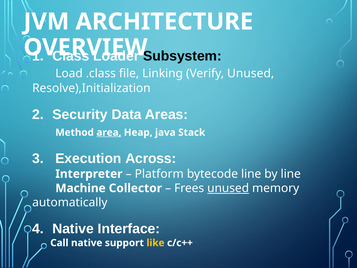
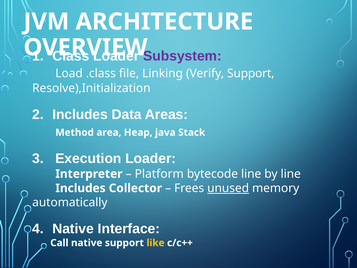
Subsystem colour: black -> purple (182, 56)
Verify Unused: Unused -> Support (251, 73)
Security: Security -> Includes (80, 114)
area underline: present -> none (109, 132)
Execution Across: Across -> Loader (151, 158)
Machine: Machine -> Includes (80, 188)
